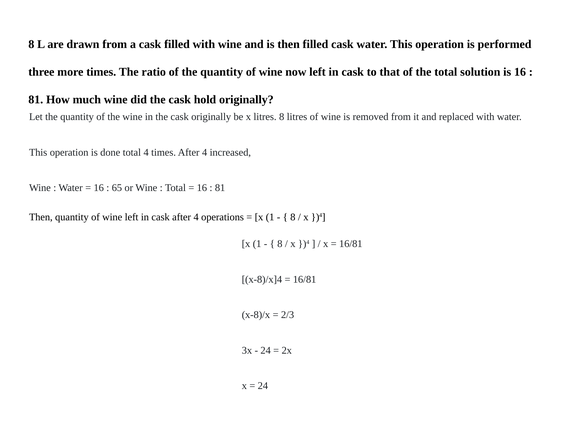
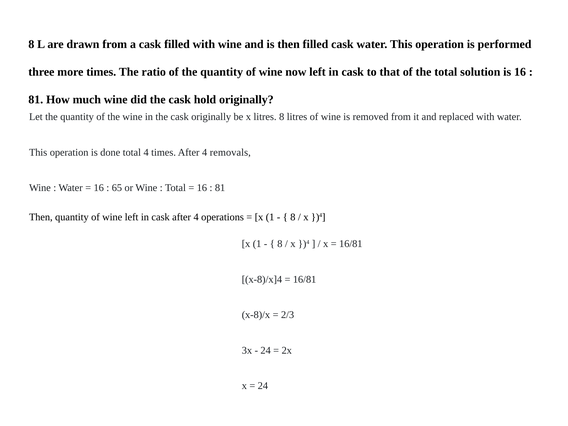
increased: increased -> removals (230, 152)
